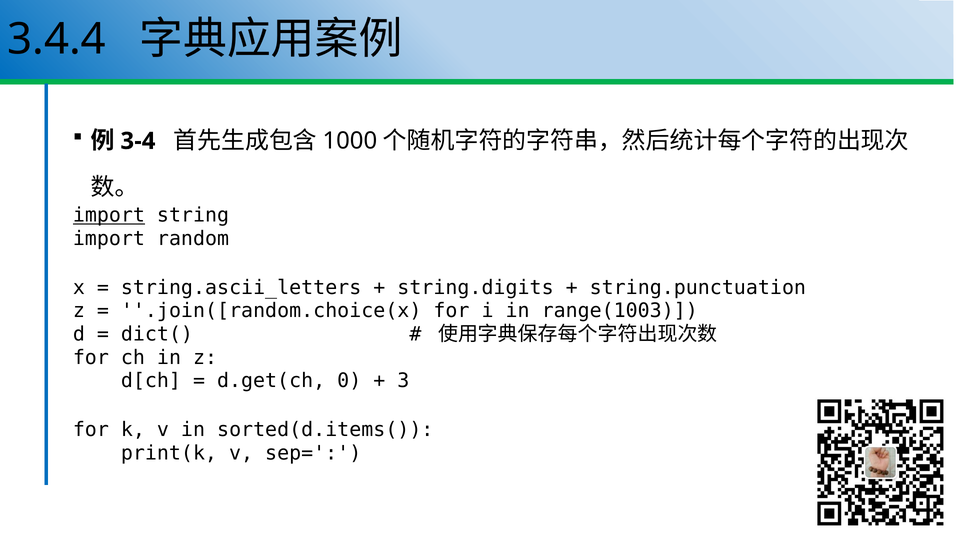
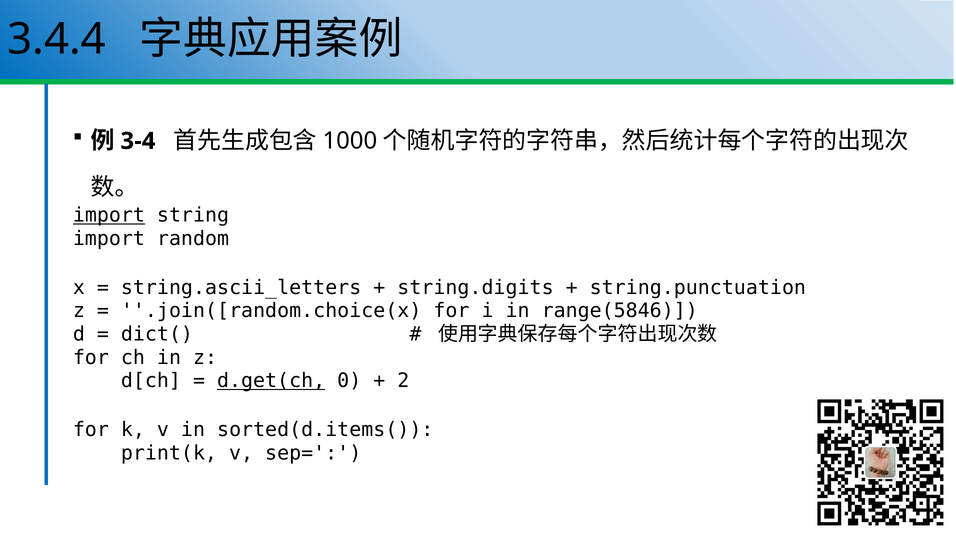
range(1003: range(1003 -> range(5846 (620, 311)
d.get(ch underline: none -> present (271, 381)
3: 3 -> 2 (403, 381)
